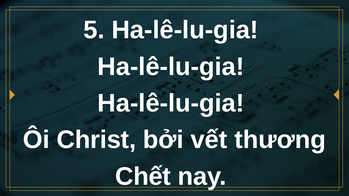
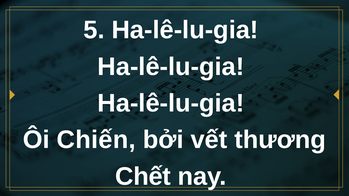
Christ: Christ -> Chiến (96, 140)
